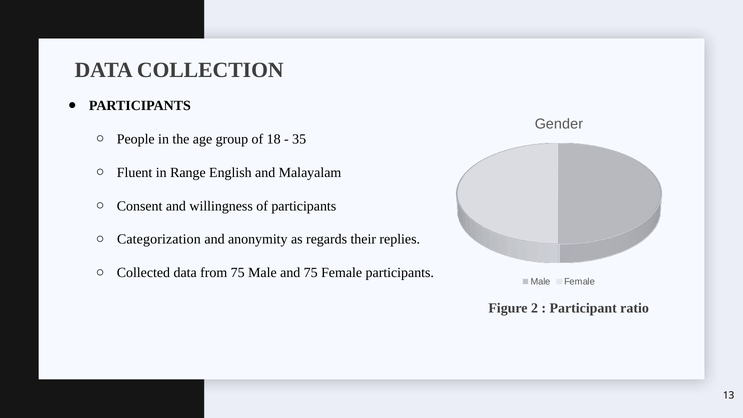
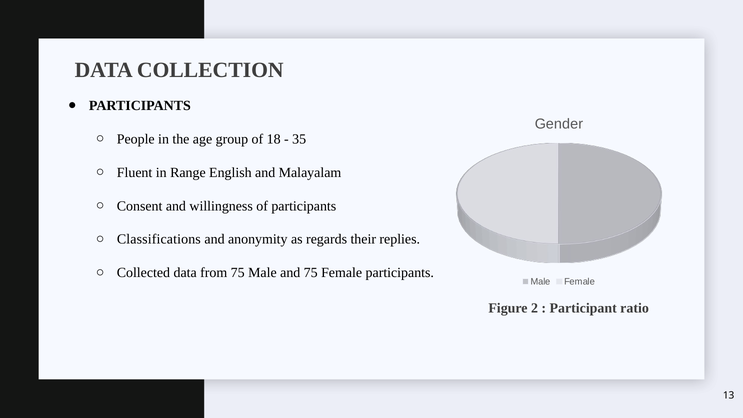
Categorization: Categorization -> Classifications (159, 239)
